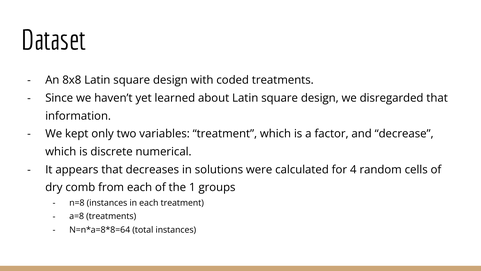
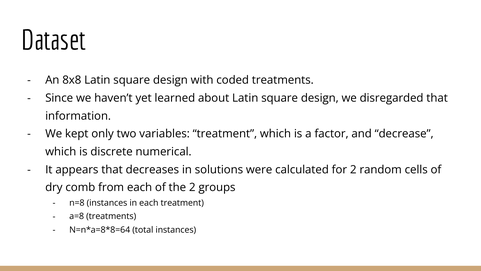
for 4: 4 -> 2 (353, 169)
the 1: 1 -> 2 (192, 187)
